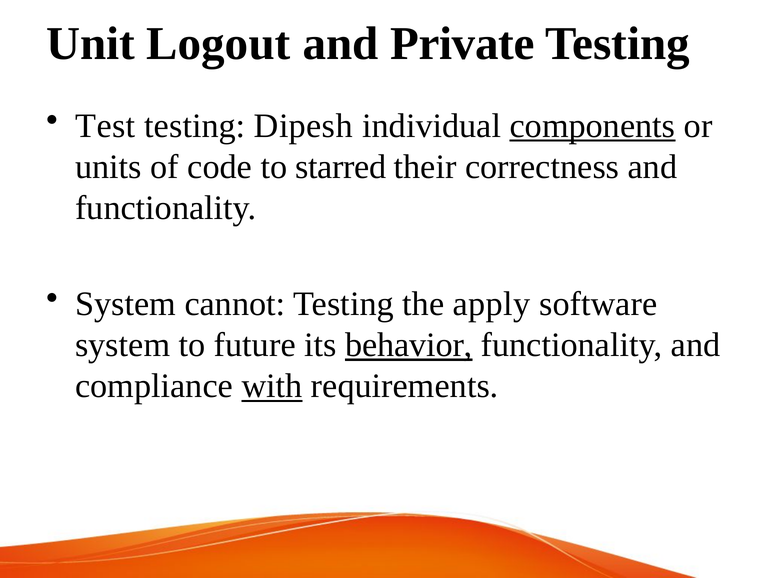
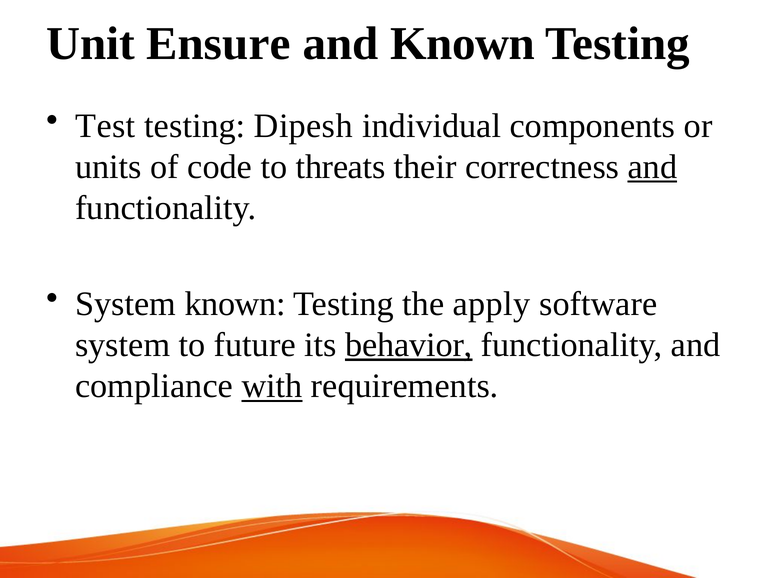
Logout: Logout -> Ensure (218, 44)
and Private: Private -> Known (462, 44)
components underline: present -> none (592, 126)
starred: starred -> threats (341, 167)
and underline: none -> present (652, 167)
System cannot: cannot -> known (235, 304)
